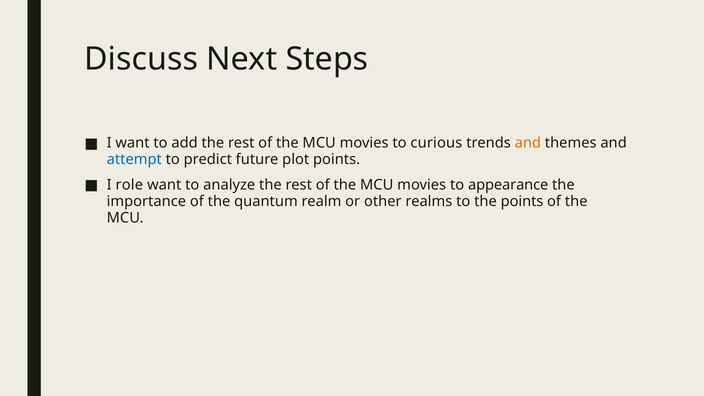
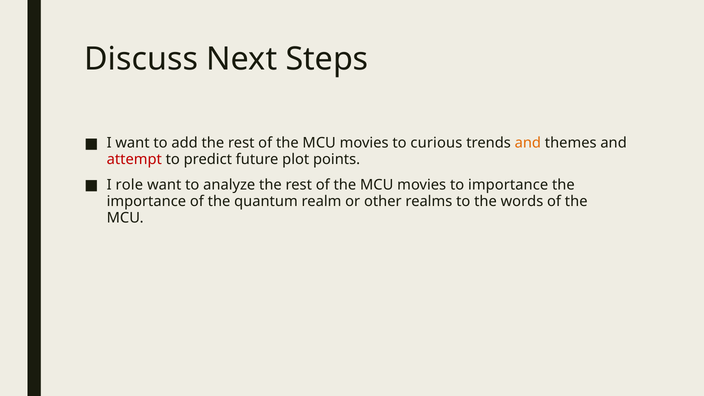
attempt colour: blue -> red (134, 160)
to appearance: appearance -> importance (508, 185)
the points: points -> words (522, 201)
